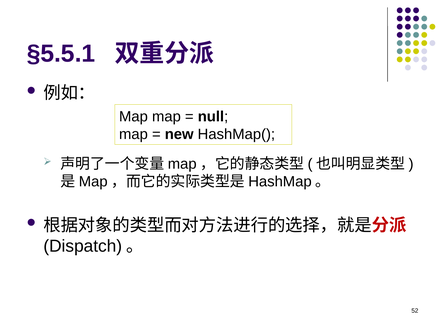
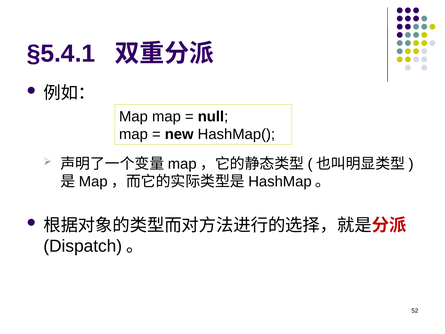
§5.5.1: §5.5.1 -> §5.4.1 (61, 54)
